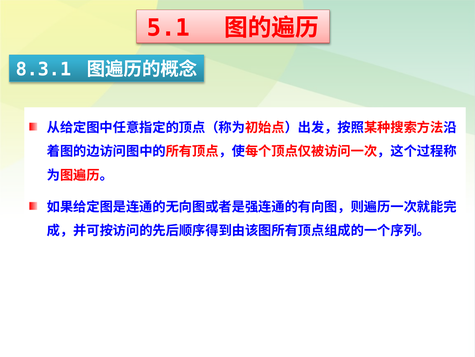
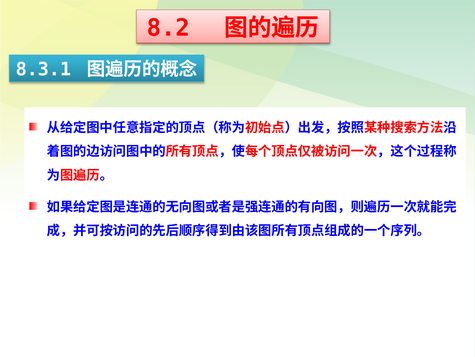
5.1: 5.1 -> 8.2 (168, 28)
